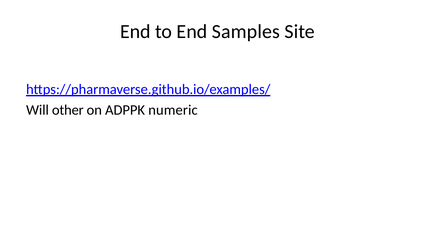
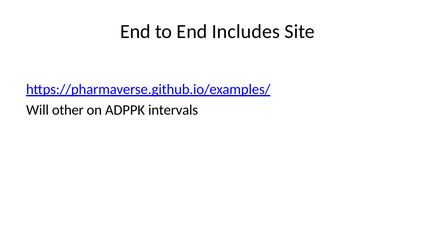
Samples: Samples -> Includes (246, 32)
numeric: numeric -> intervals (173, 110)
